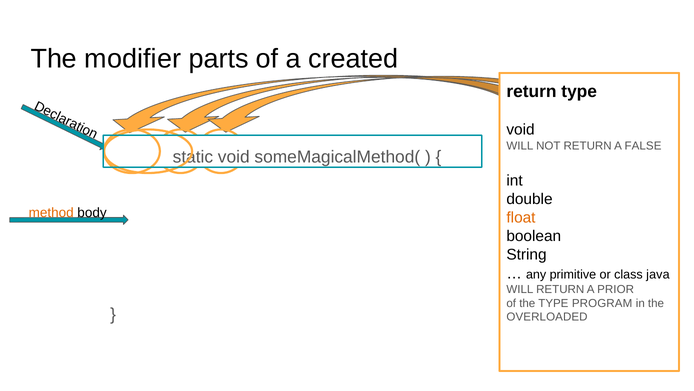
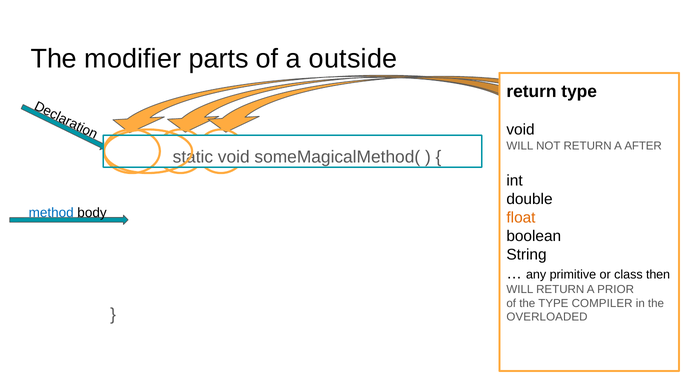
created: created -> outside (353, 59)
FALSE: FALSE -> AFTER (643, 146)
method colour: orange -> blue (51, 212)
java: java -> then (658, 274)
PROGRAM: PROGRAM -> COMPILER (602, 303)
